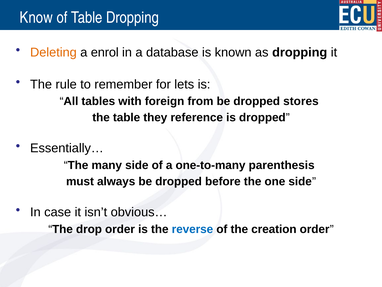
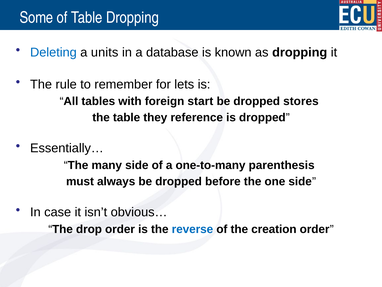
Know: Know -> Some (36, 18)
Deleting colour: orange -> blue (53, 52)
enrol: enrol -> units (105, 52)
from: from -> start (200, 101)
